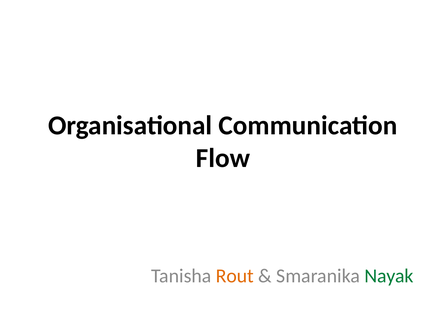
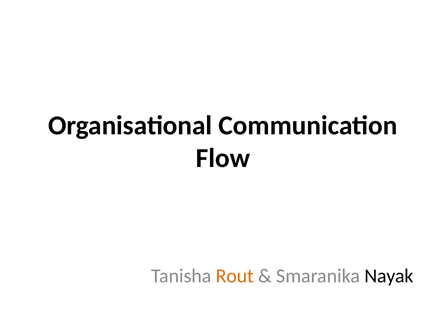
Nayak colour: green -> black (389, 276)
